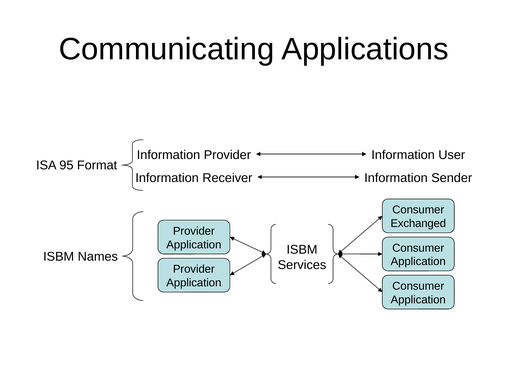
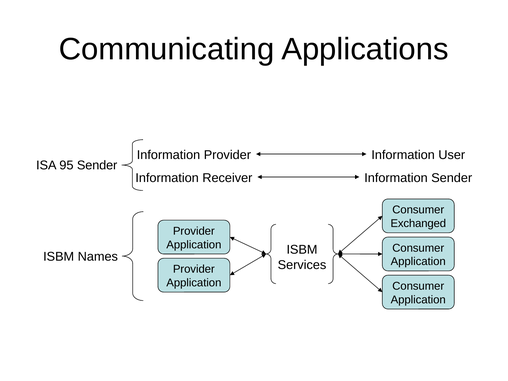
95 Format: Format -> Sender (97, 165)
